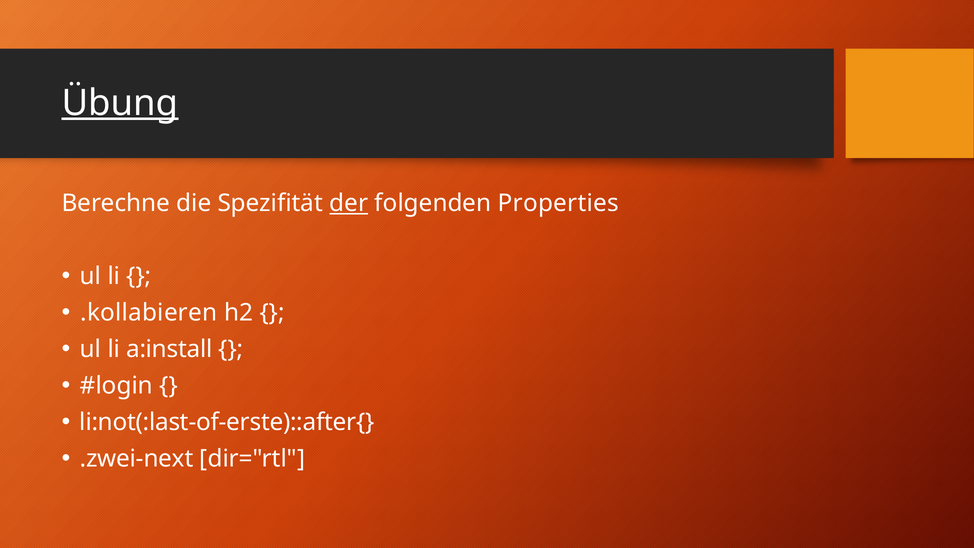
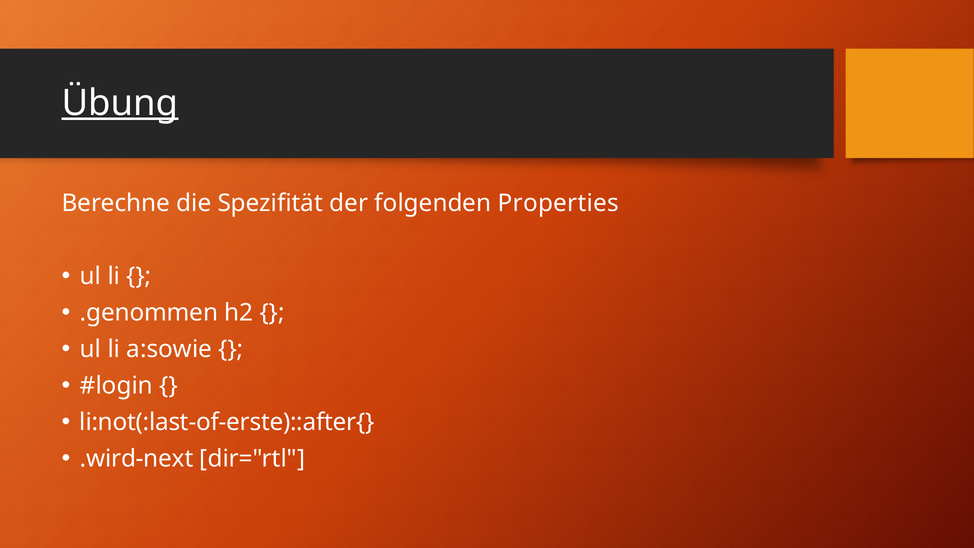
der underline: present -> none (349, 203)
.kollabieren: .kollabieren -> .genommen (149, 313)
a:install: a:install -> a:sowie (169, 349)
.zwei-next: .zwei-next -> .wird-next (137, 458)
